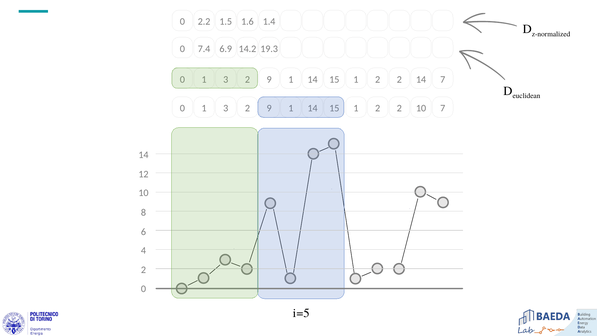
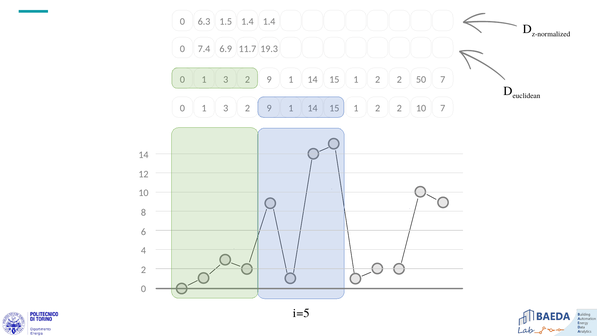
2.2: 2.2 -> 6.3 (204, 22)
1.5 1.6: 1.6 -> 1.4 (247, 22)
14.2: 14.2 -> 11.7 (247, 49)
2 14: 14 -> 50 (421, 79)
